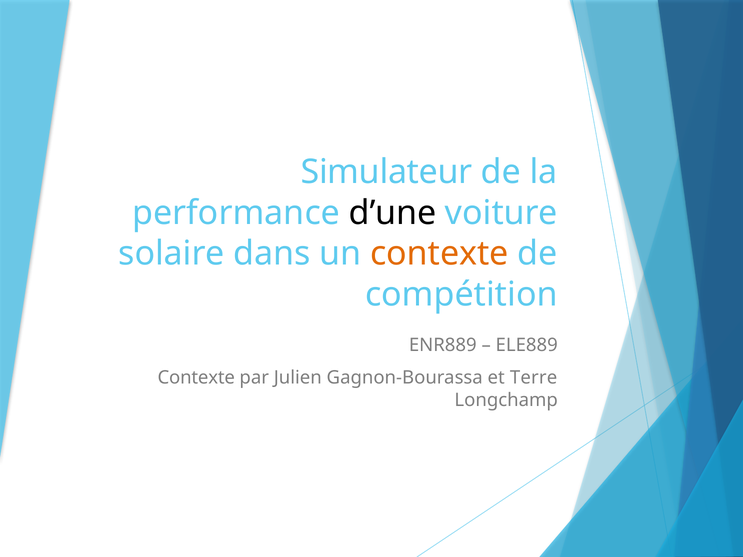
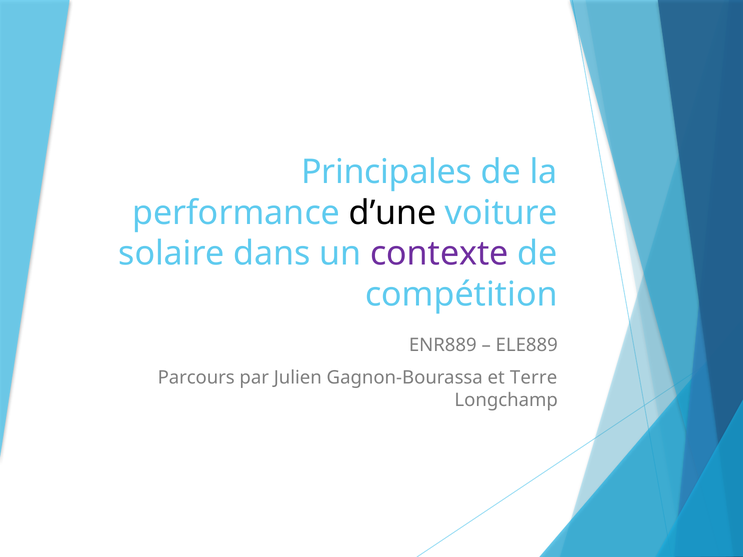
Simulateur: Simulateur -> Principales (387, 172)
contexte colour: orange -> purple (439, 254)
Contexte: Contexte -> Parcours (196, 378)
